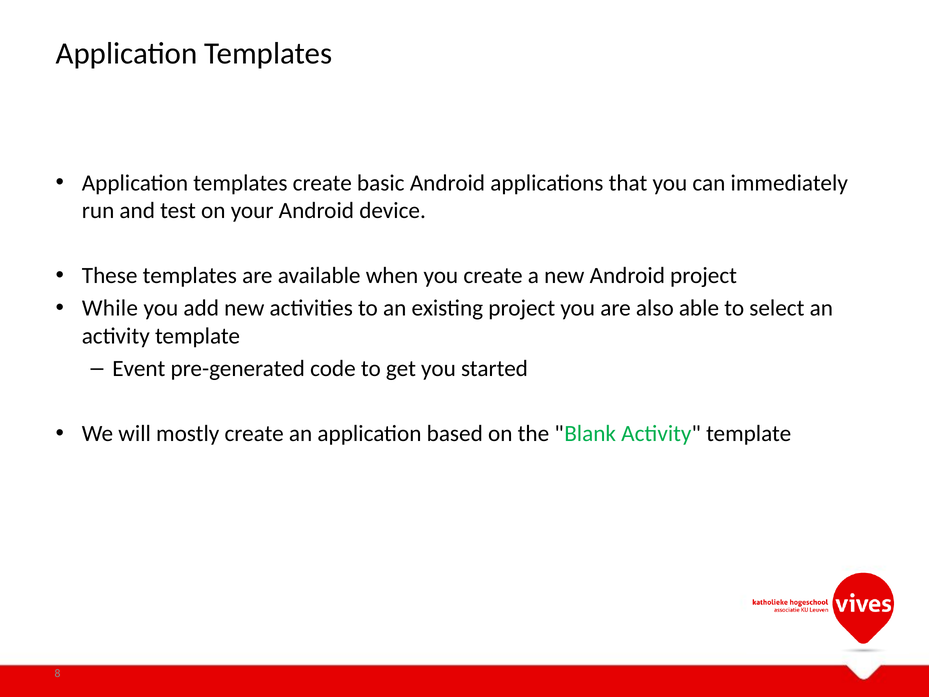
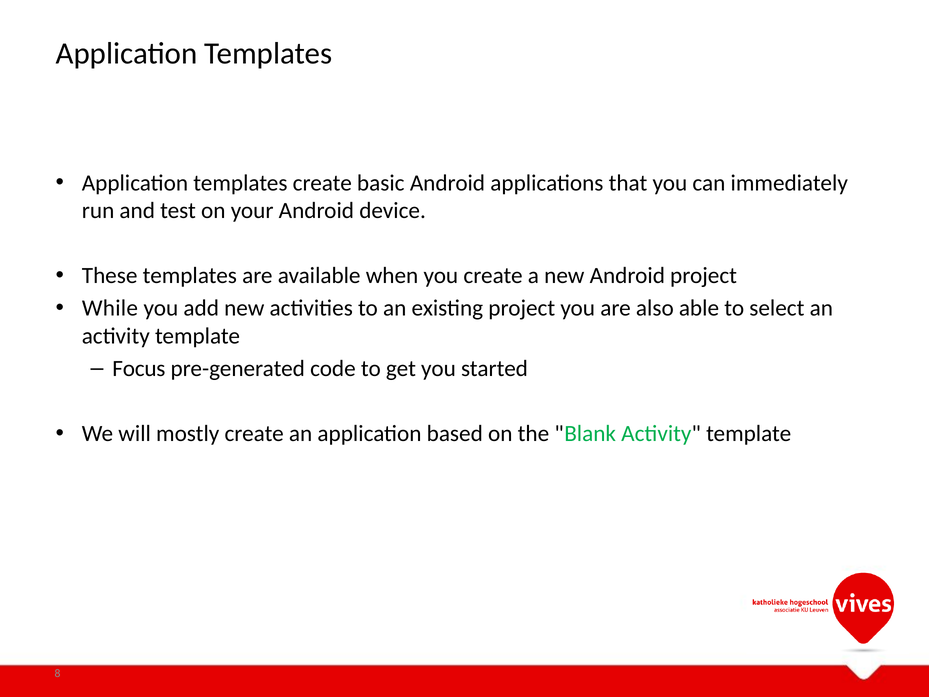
Event: Event -> Focus (139, 369)
